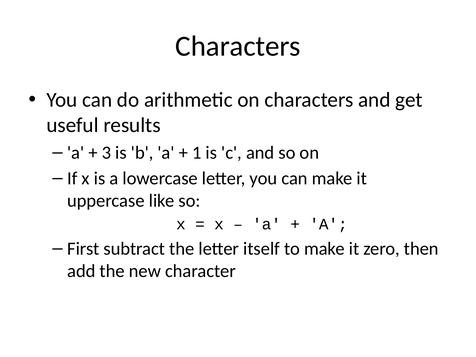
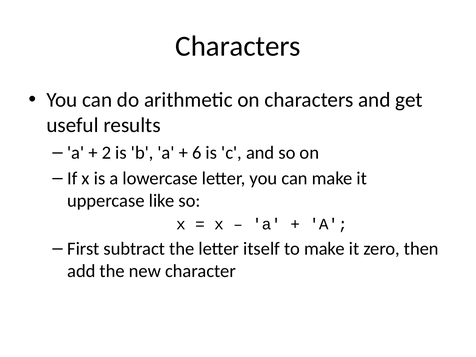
3: 3 -> 2 (106, 153)
1: 1 -> 6 (197, 153)
